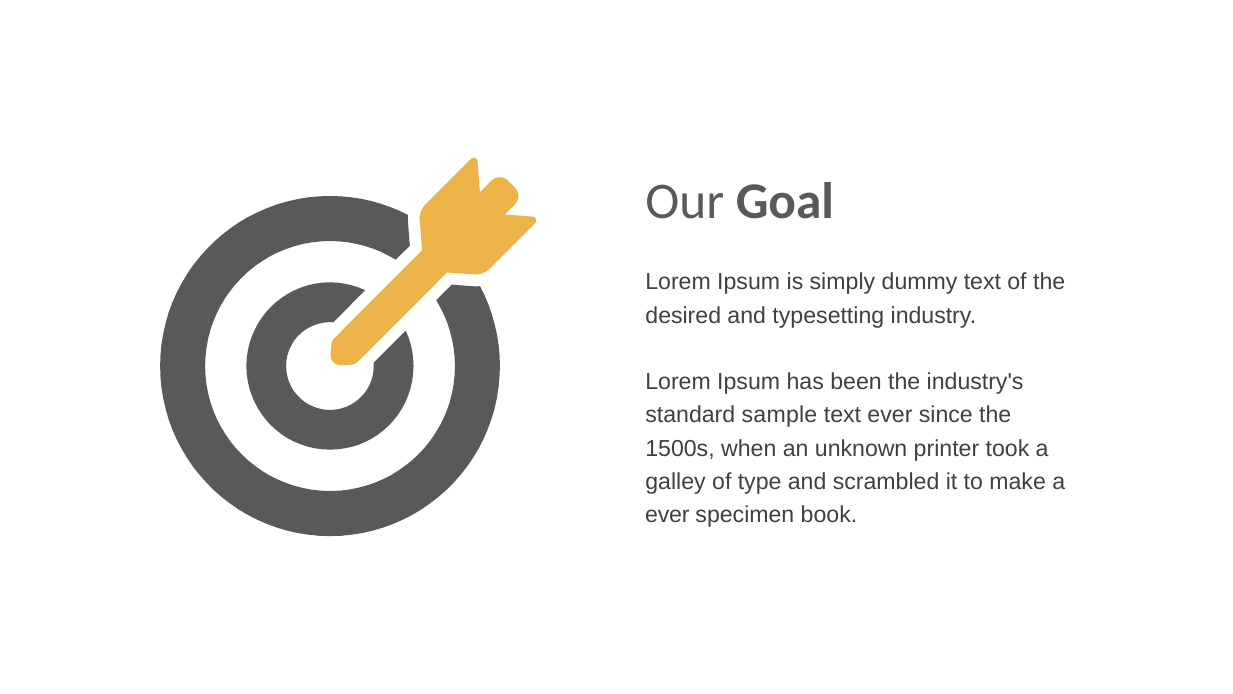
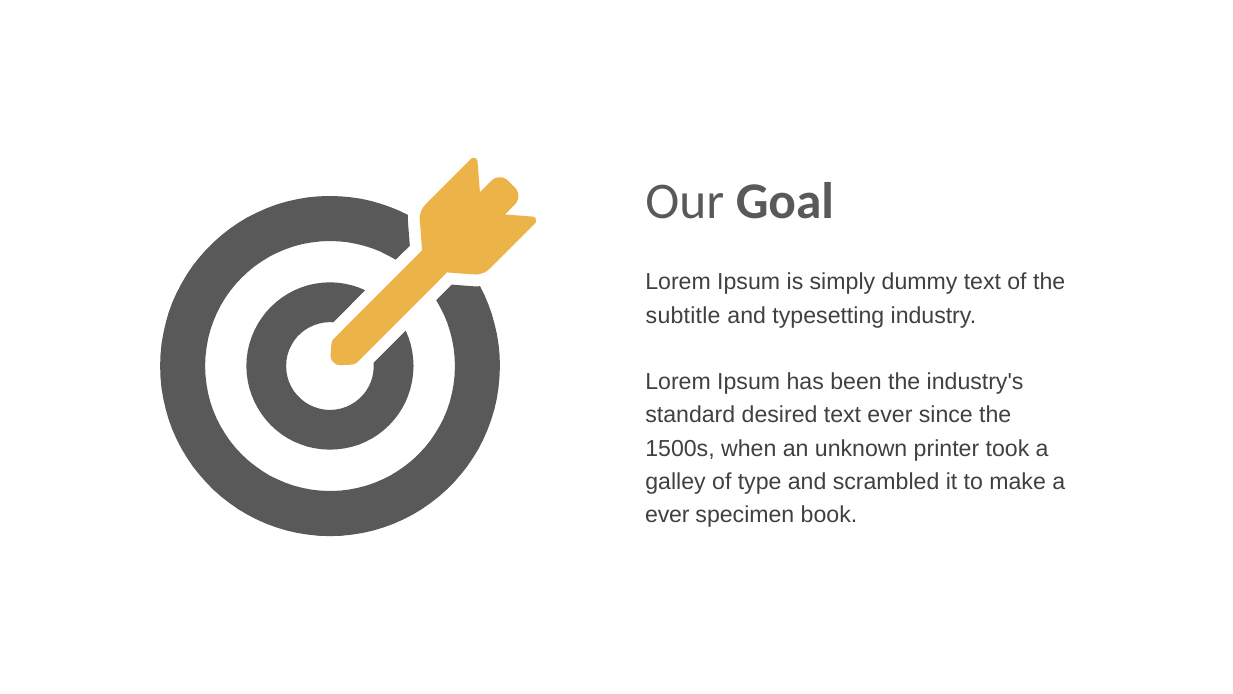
desired: desired -> subtitle (683, 315)
sample: sample -> desired (780, 415)
